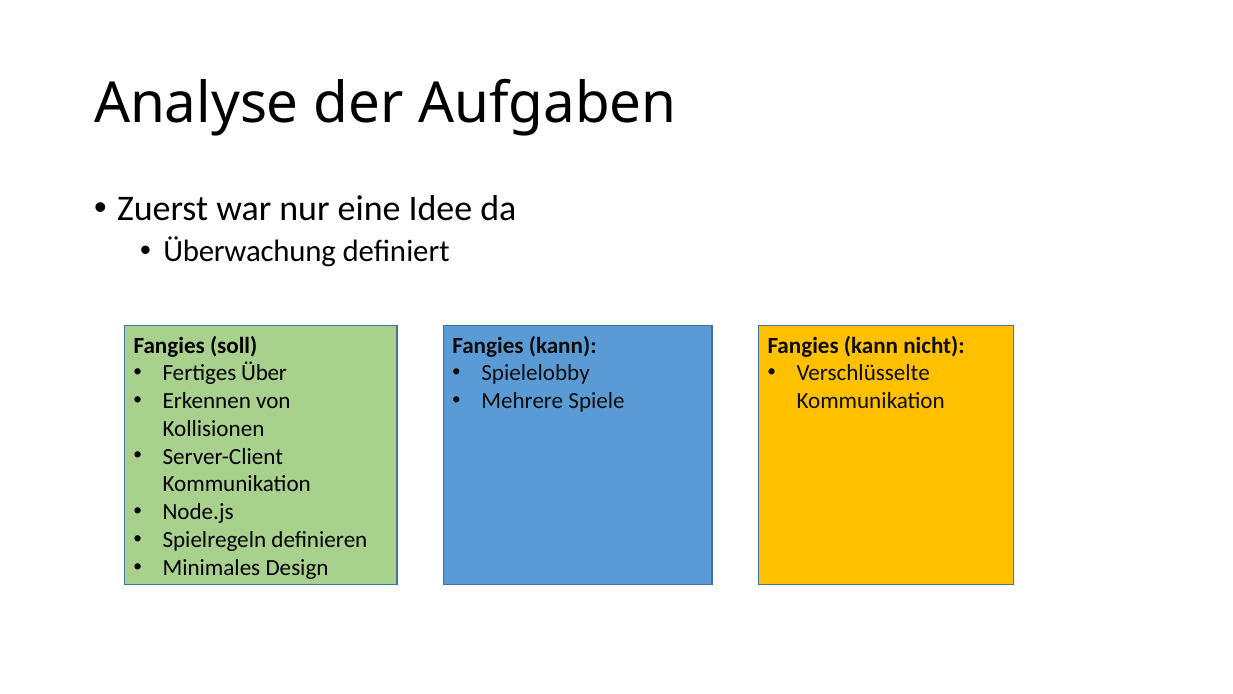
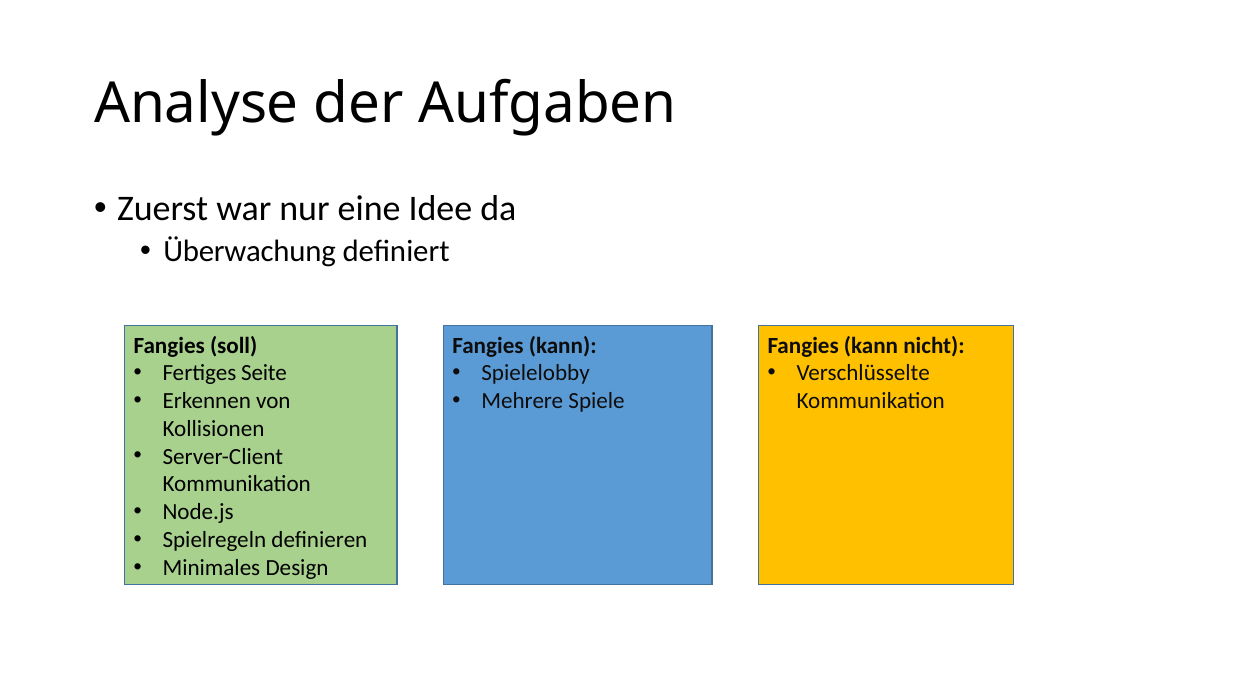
Über: Über -> Seite (264, 373)
